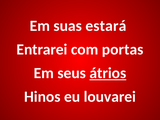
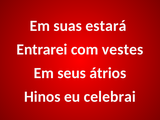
portas: portas -> vestes (123, 49)
átrios underline: present -> none (108, 73)
louvarei: louvarei -> celebrai (110, 97)
